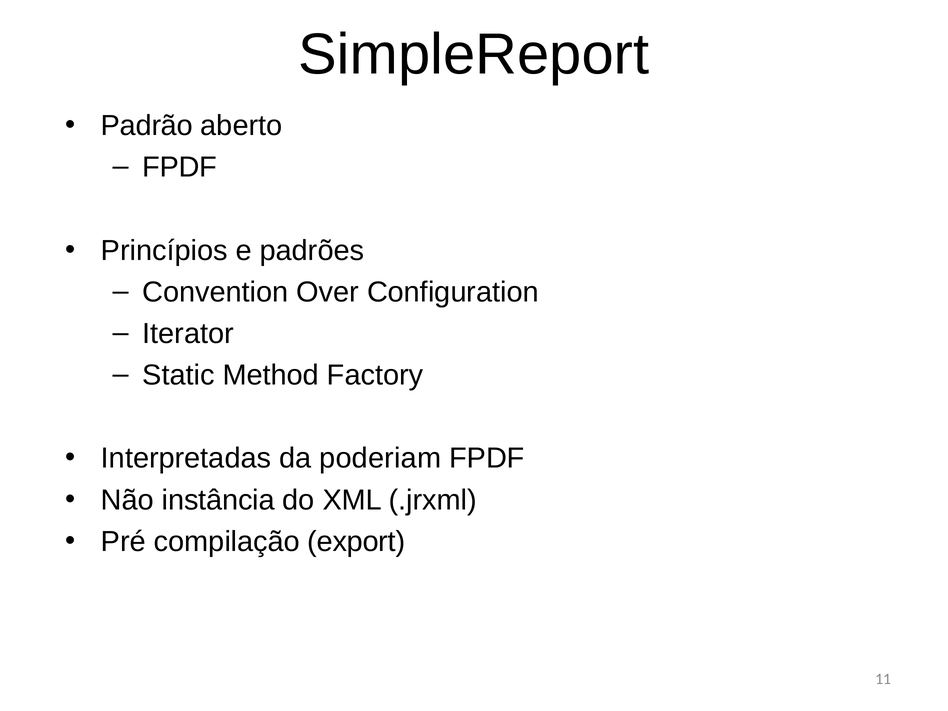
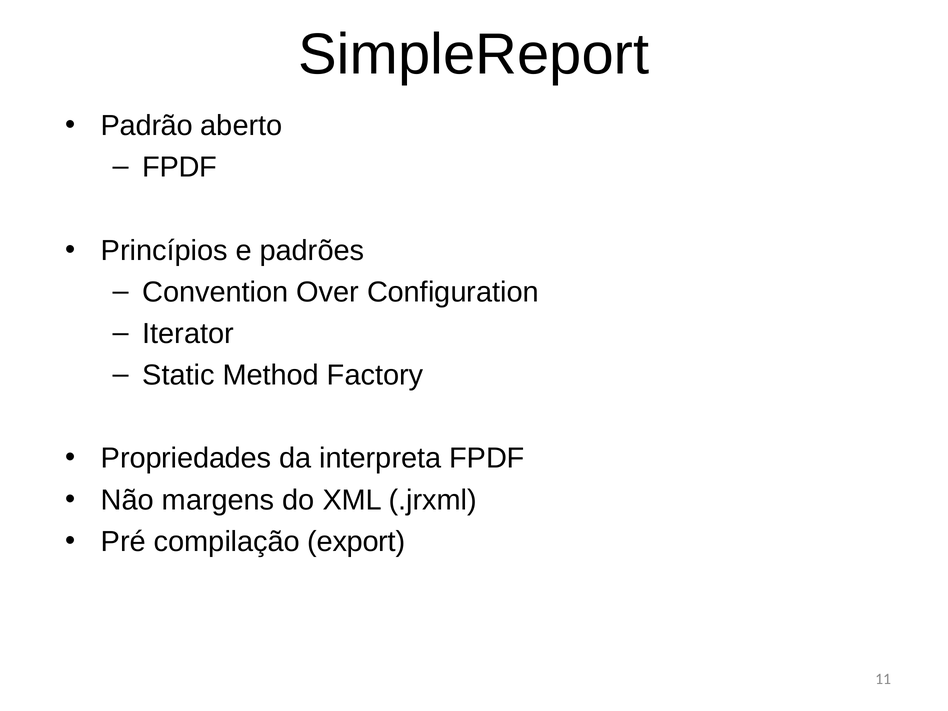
Interpretadas: Interpretadas -> Propriedades (186, 458)
poderiam: poderiam -> interpreta (380, 458)
instância: instância -> margens (218, 500)
